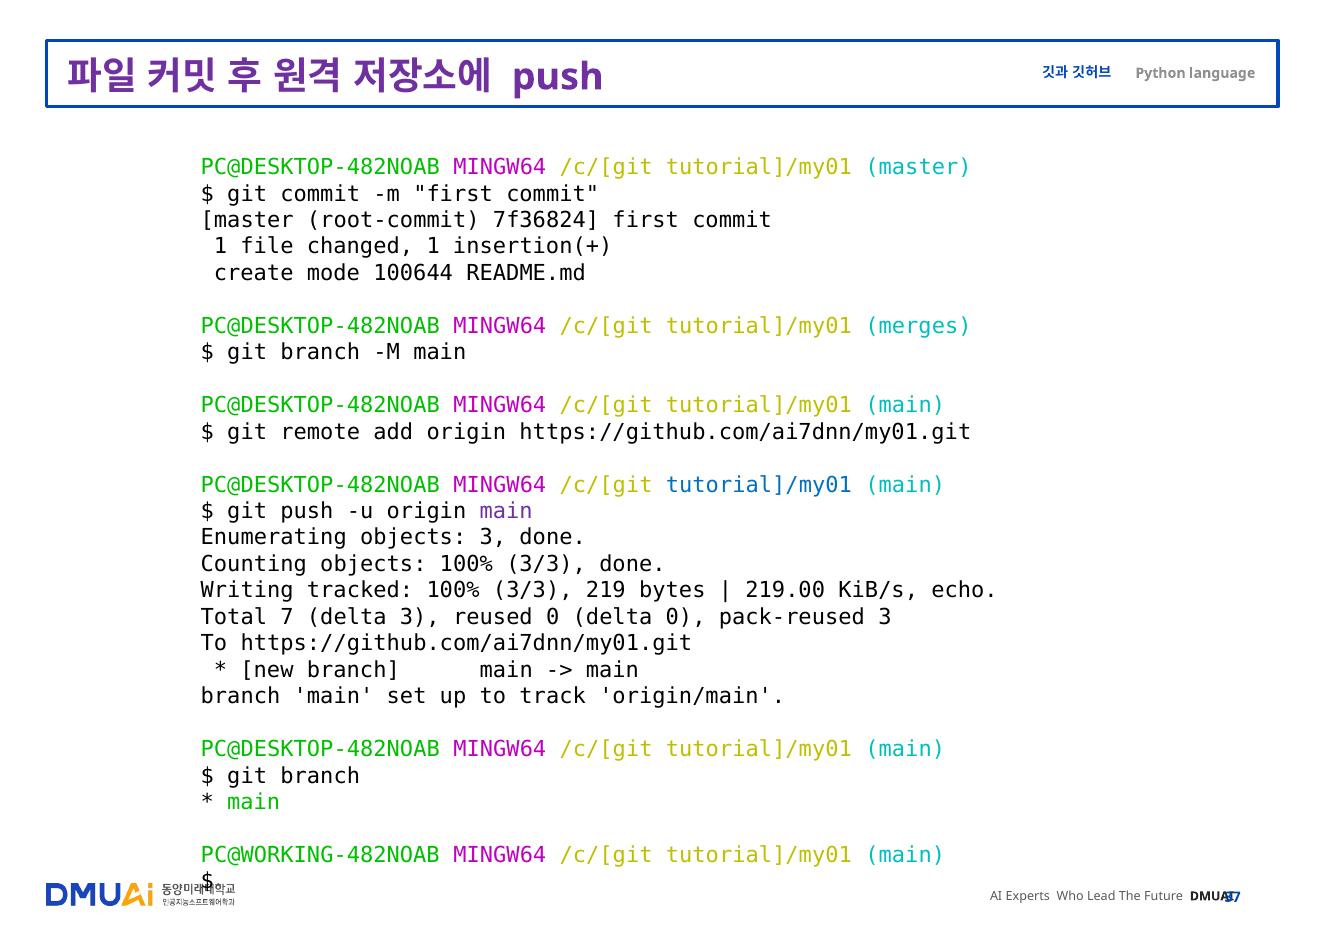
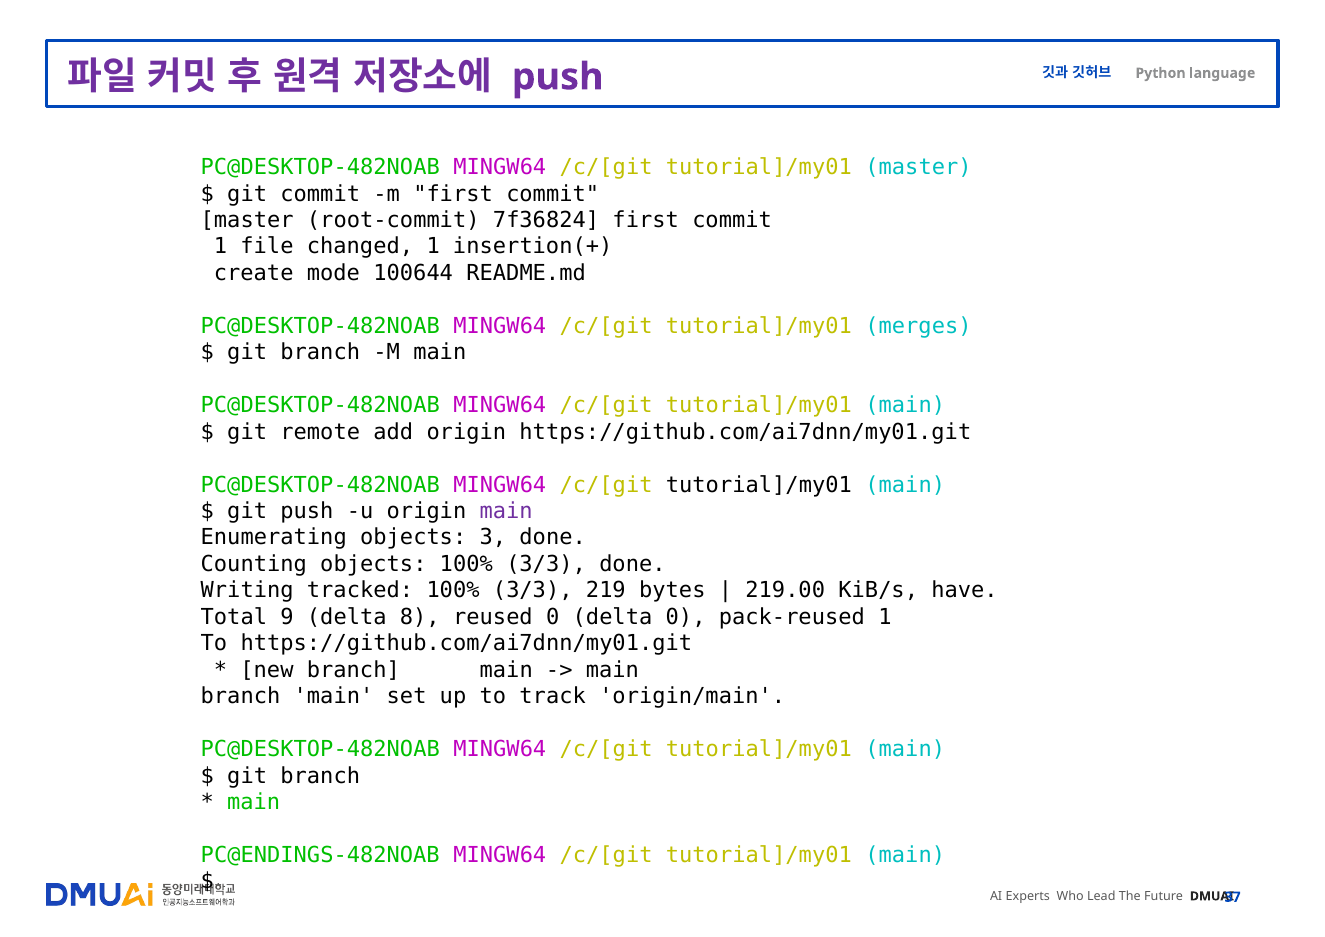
tutorial]/my01 colour: blue -> black (759, 485)
echo: echo -> have (965, 591)
7: 7 -> 9 (287, 617)
delta 3: 3 -> 8 (420, 617)
pack-reused 3: 3 -> 1 (885, 617)
PC@WORKING-482NOAB: PC@WORKING-482NOAB -> PC@ENDINGS-482NOAB (320, 855)
